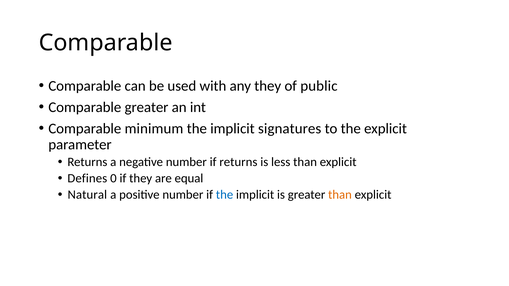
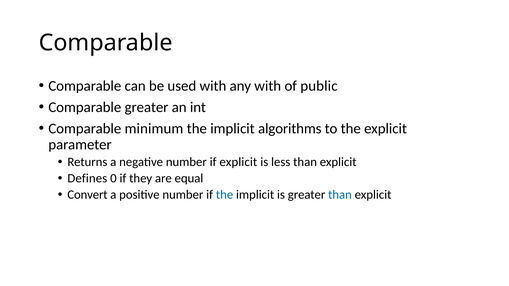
any they: they -> with (268, 86)
signatures: signatures -> algorithms (290, 129)
if returns: returns -> explicit (238, 162)
Natural: Natural -> Convert (87, 195)
than colour: orange -> blue (340, 195)
